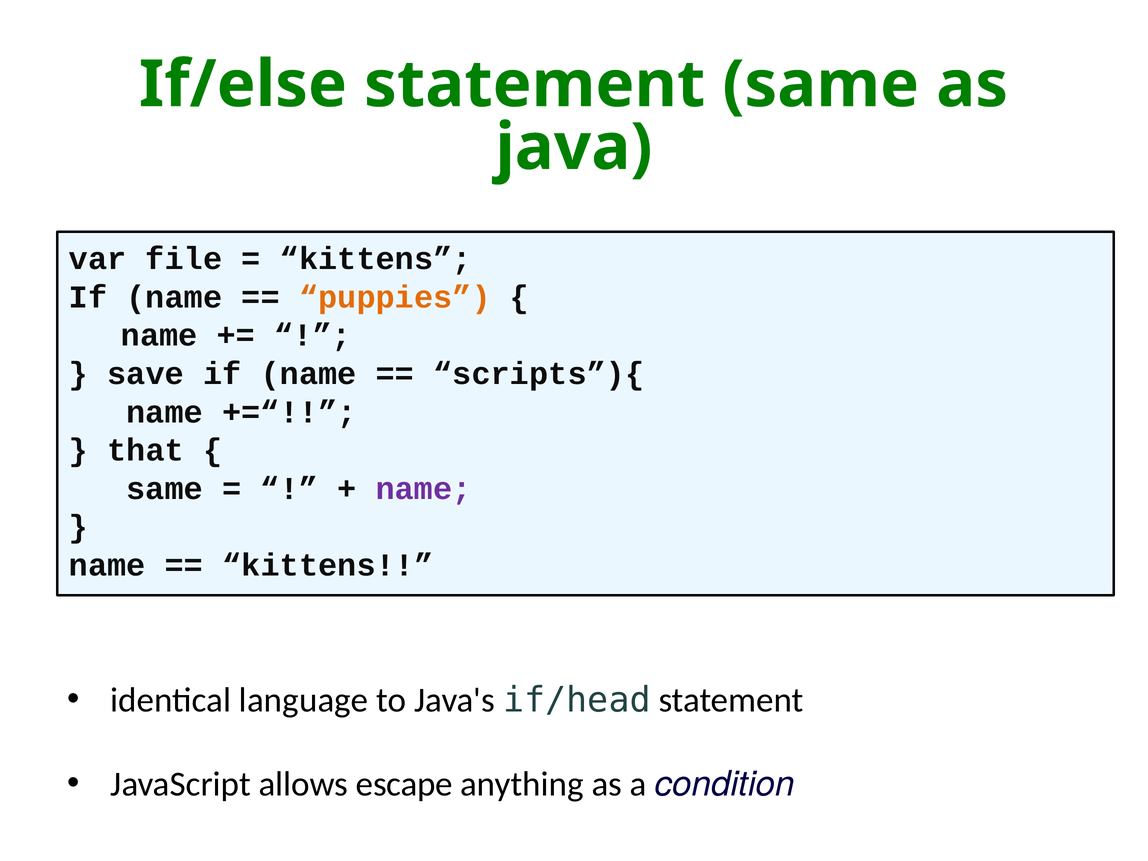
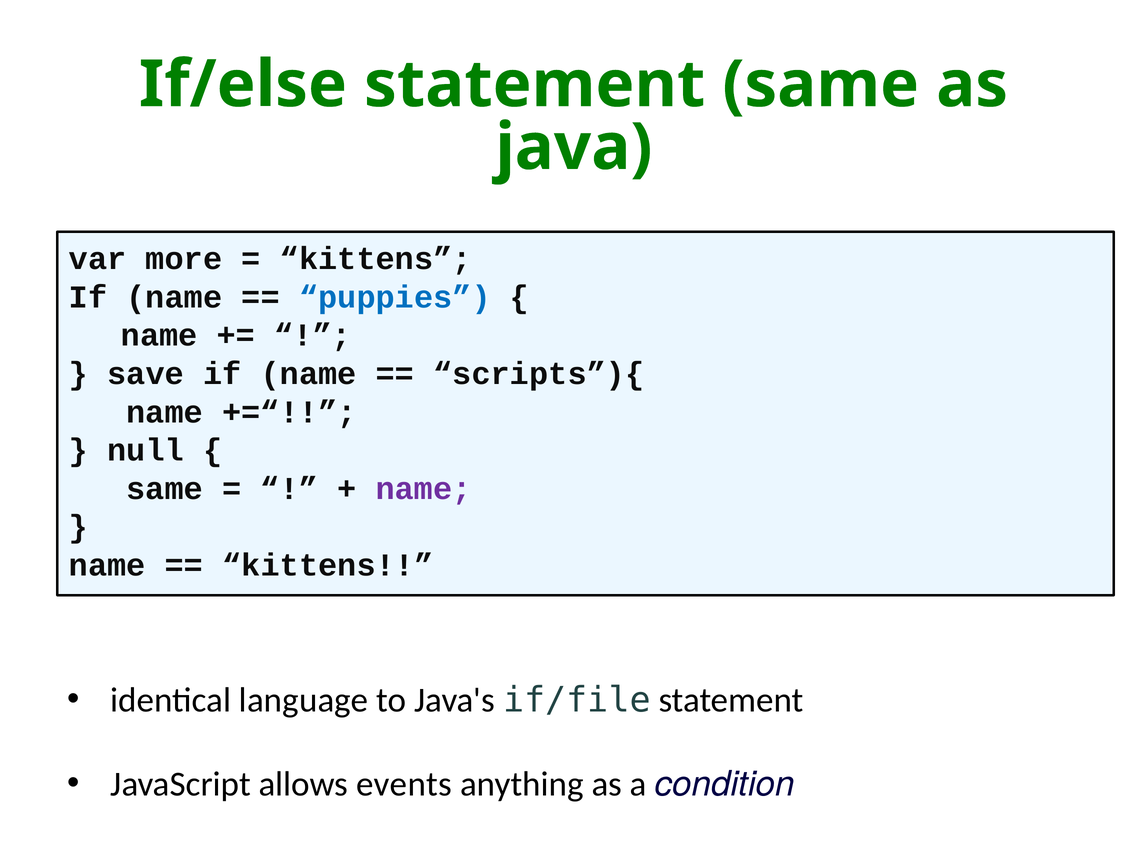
file: file -> more (184, 259)
puppies colour: orange -> blue (395, 297)
that: that -> null (146, 450)
if/head: if/head -> if/file (577, 700)
escape: escape -> events (404, 784)
